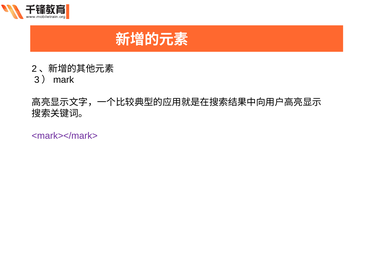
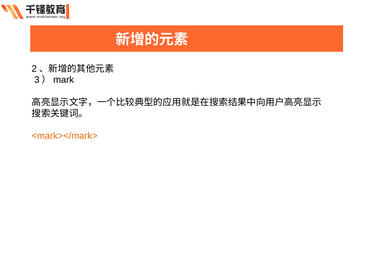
<mark></mark> colour: purple -> orange (65, 136)
